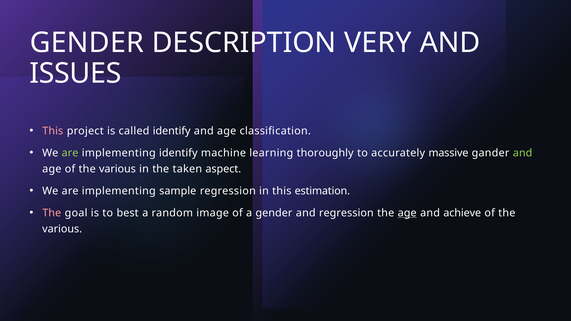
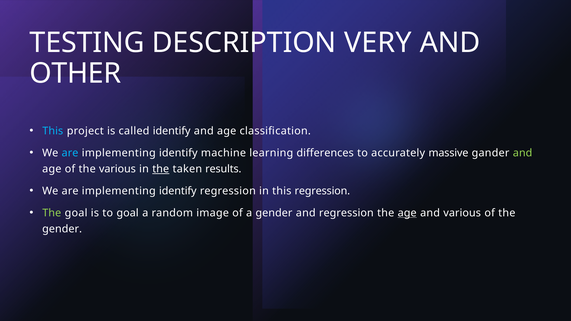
GENDER: GENDER -> TESTING (87, 43)
ISSUES: ISSUES -> OTHER (75, 74)
This colour: pink -> light blue (53, 131)
are colour: light green -> light blue (70, 153)
thoroughly: thoroughly -> differences (325, 153)
the underline: none -> present (161, 169)
aspect: aspect -> results (223, 169)
sample: sample -> identify (178, 191)
this estimation: estimation -> regression (322, 191)
The colour: pink -> light green (52, 213)
to best: best -> goal (128, 213)
and achieve: achieve -> various (462, 213)
various: various -> gender (62, 229)
